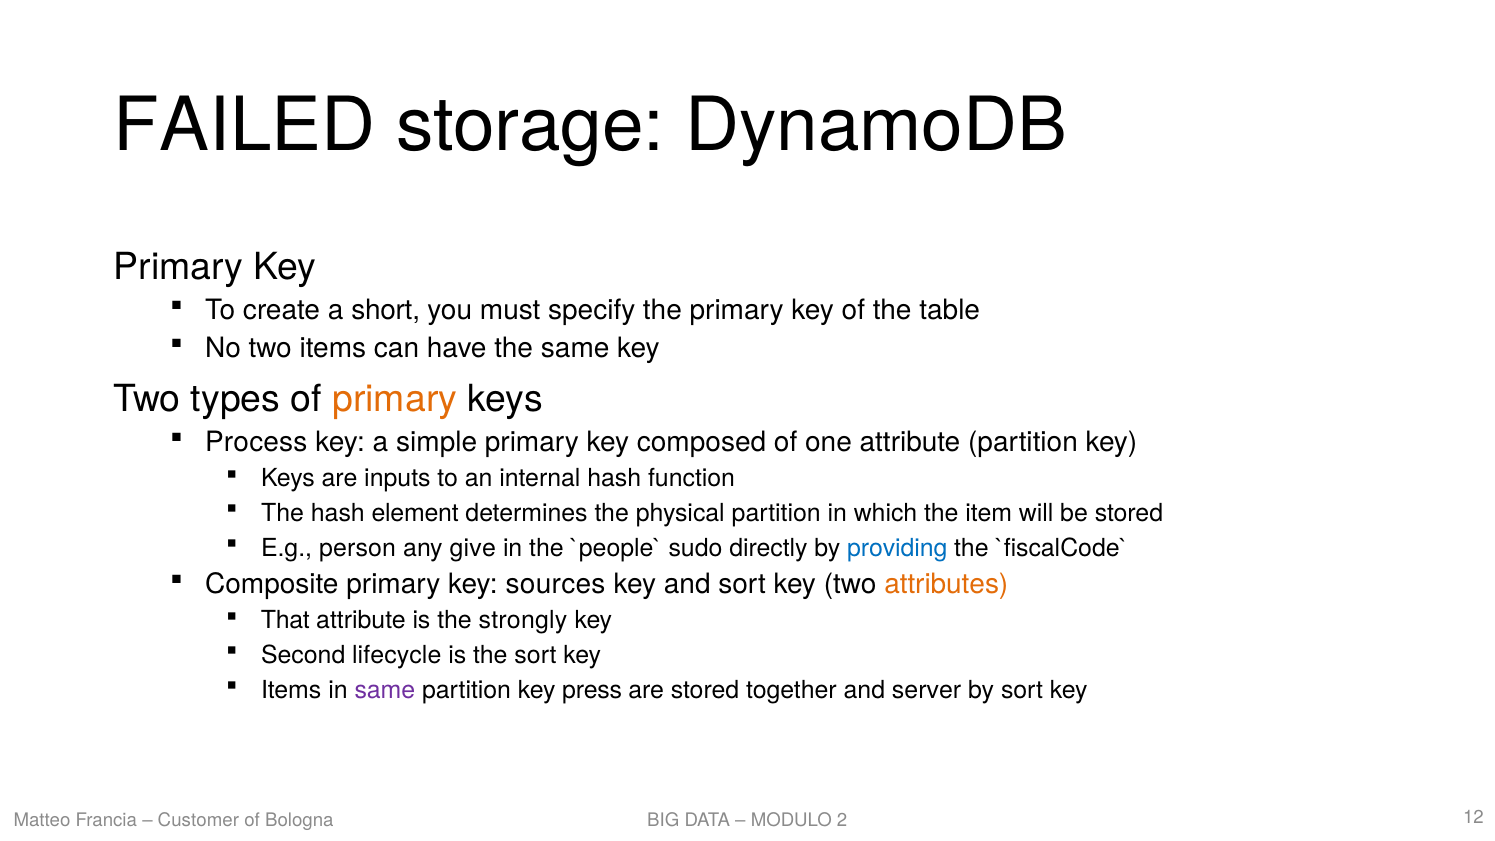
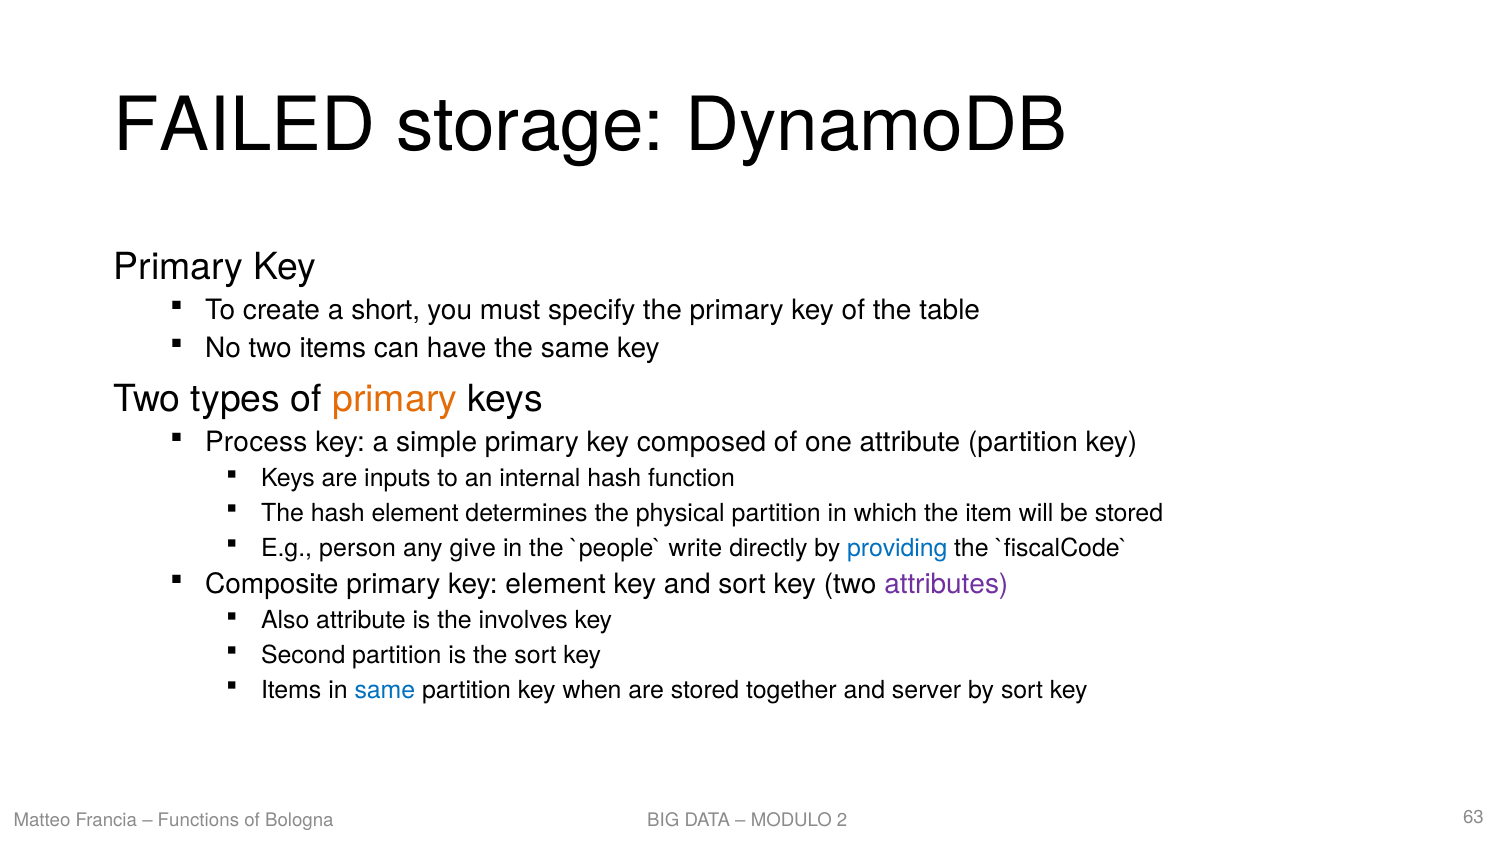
sudo: sudo -> write (695, 548)
key sources: sources -> element (556, 584)
attributes colour: orange -> purple (946, 584)
That: That -> Also (285, 621)
strongly: strongly -> involves (523, 621)
Second lifecycle: lifecycle -> partition (397, 655)
same colour: purple -> blue (385, 690)
press: press -> when (592, 690)
Customer: Customer -> Functions (198, 820)
12: 12 -> 63 (1473, 818)
